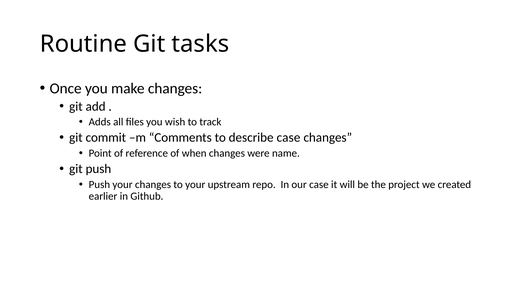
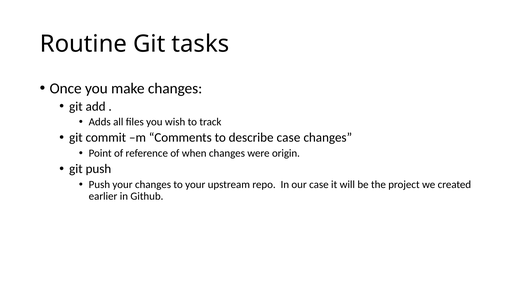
name: name -> origin (286, 153)
